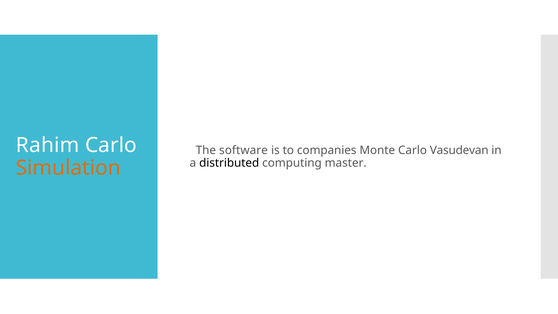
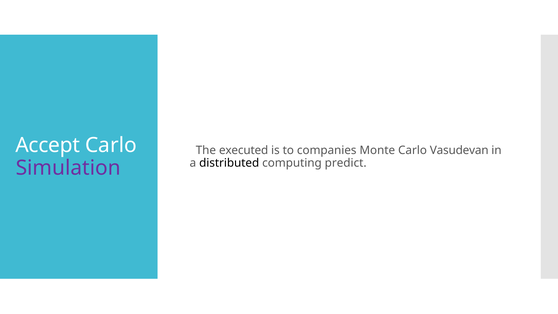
Rahim: Rahim -> Accept (48, 145)
software: software -> executed (244, 150)
master: master -> predict (346, 163)
Simulation colour: orange -> purple (68, 168)
